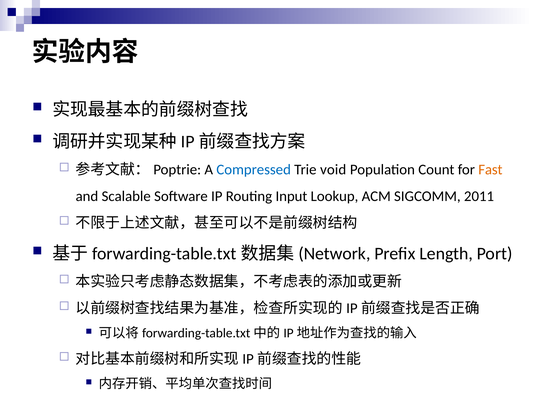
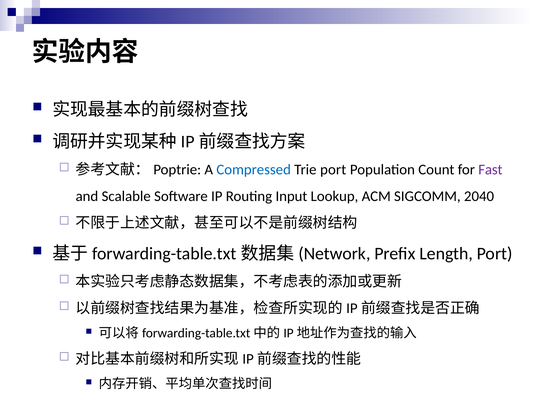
Trie void: void -> port (333, 170)
Fast colour: orange -> purple (490, 170)
2011: 2011 -> 2040 (479, 196)
